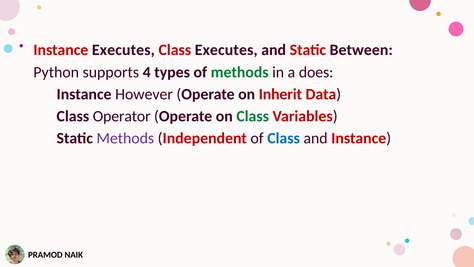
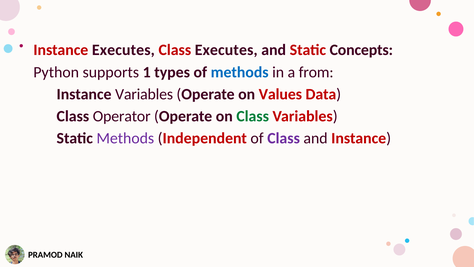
Between: Between -> Concepts (361, 50)
4: 4 -> 1 (147, 72)
methods colour: green -> blue (240, 72)
does: does -> from (316, 72)
However: However -> Variables (144, 94)
Inherit: Inherit -> Values (280, 94)
Class colour: blue -> purple (284, 138)
